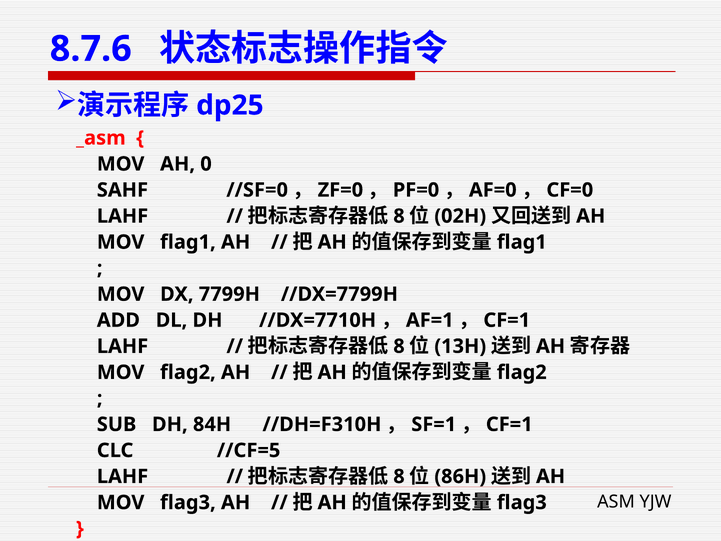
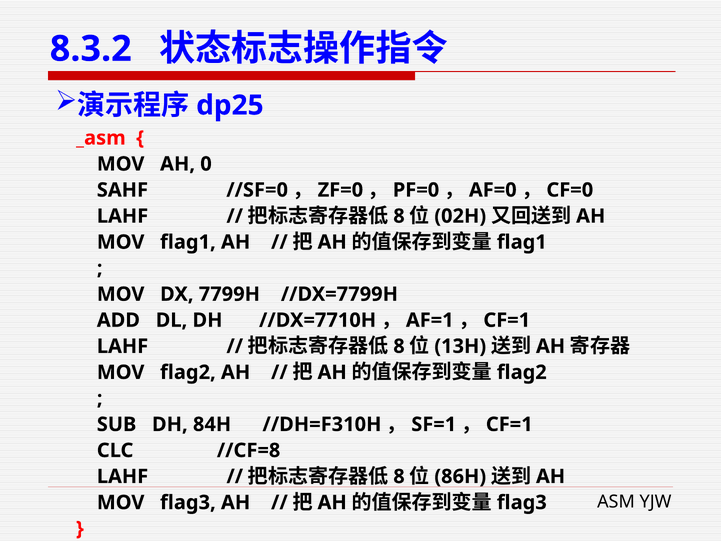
8.7.6: 8.7.6 -> 8.3.2 (91, 49)
//CF=5: //CF=5 -> //CF=8 (249, 450)
